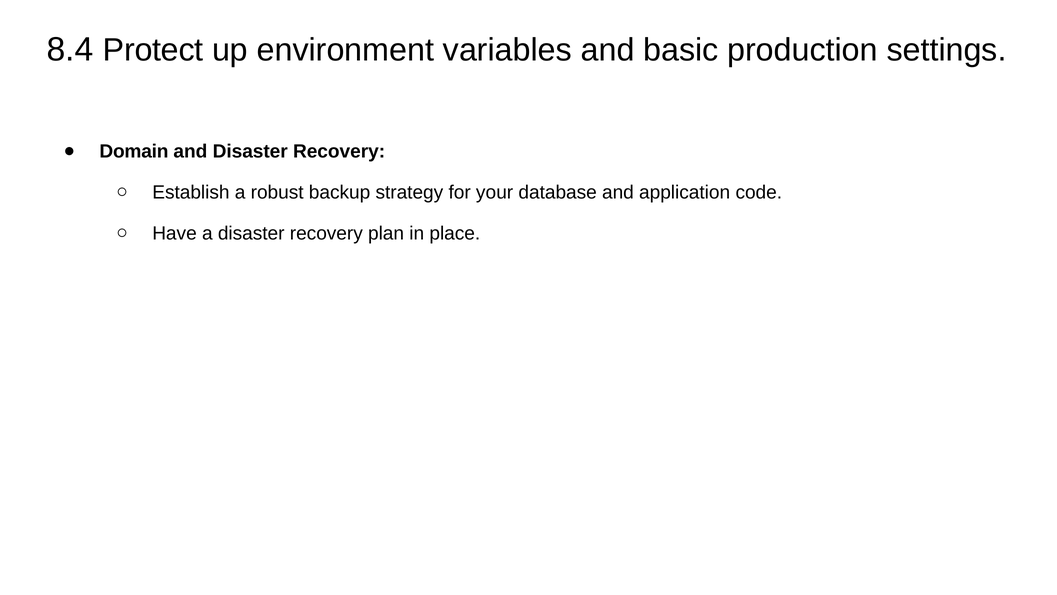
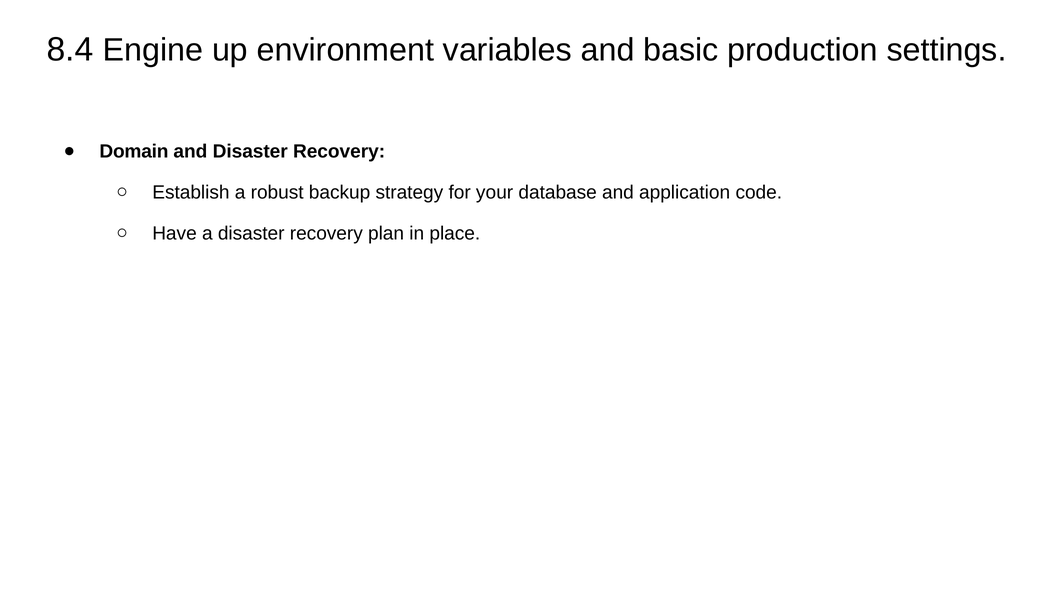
Protect: Protect -> Engine (153, 50)
